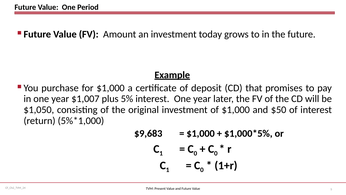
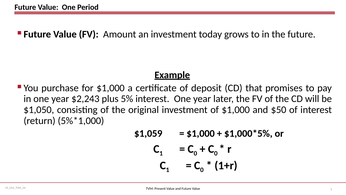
$1,007: $1,007 -> $2,243 (85, 99)
$9,683: $9,683 -> $1,059 (148, 133)
